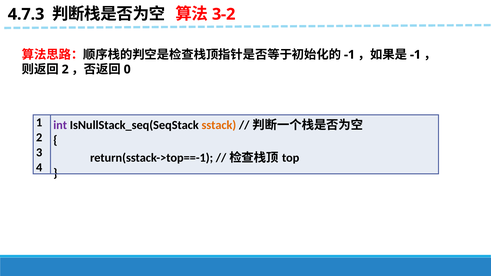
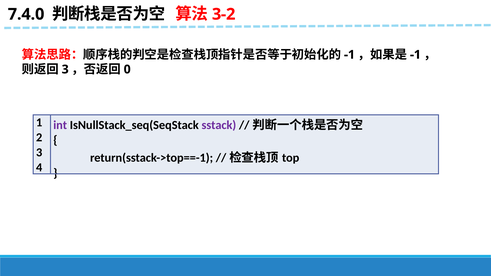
4.7.3: 4.7.3 -> 7.4.0 (26, 14)
2: 2 -> 3 (65, 69)
sstack colour: orange -> purple (219, 125)
